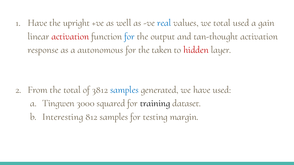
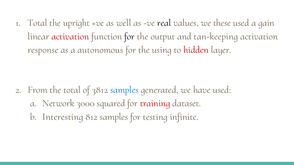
Have: Have -> Total (37, 23)
real colour: blue -> black (164, 23)
we total: total -> these (222, 23)
for colour: blue -> black (130, 36)
tan-thought: tan-thought -> tan-keeping (216, 36)
taken: taken -> using (162, 50)
Tingwen: Tingwen -> Network (58, 103)
training colour: black -> red (155, 103)
margin: margin -> infinite (184, 117)
